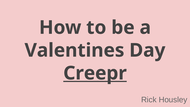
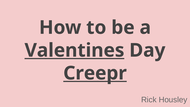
Valentines underline: none -> present (74, 50)
